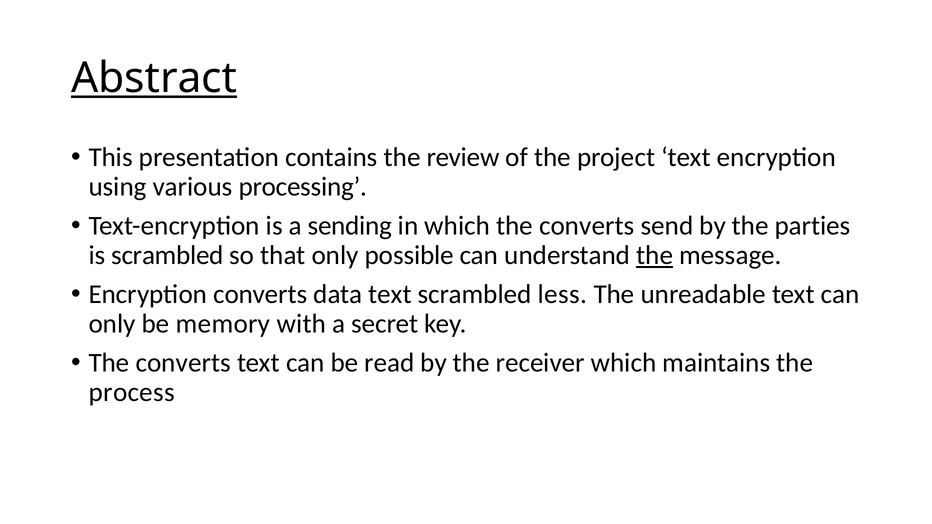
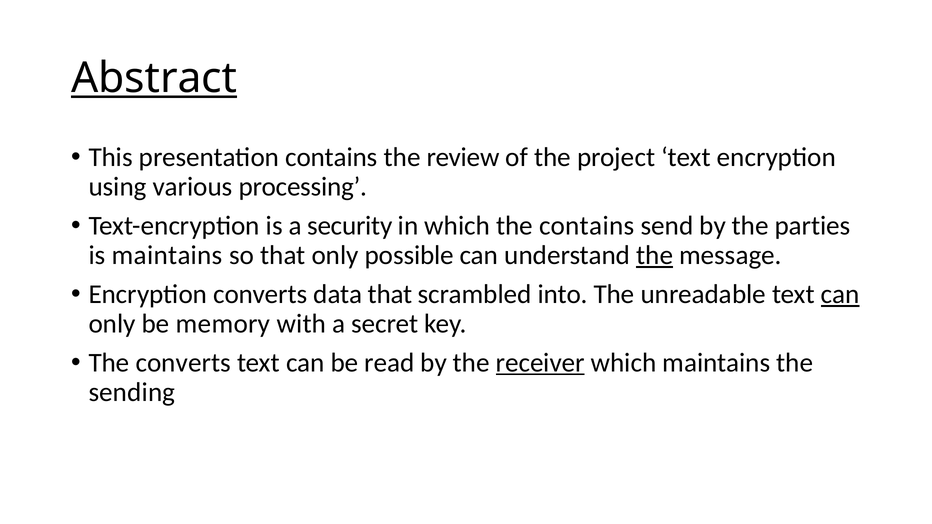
sending: sending -> security (350, 226)
which the converts: converts -> contains (587, 226)
is scrambled: scrambled -> maintains (167, 255)
data text: text -> that (390, 294)
less: less -> into (563, 294)
can underline: none -> present (840, 294)
receiver underline: none -> present (540, 363)
process: process -> sending (132, 392)
